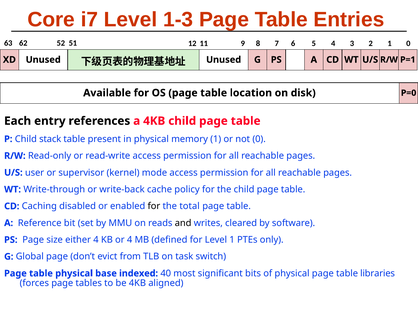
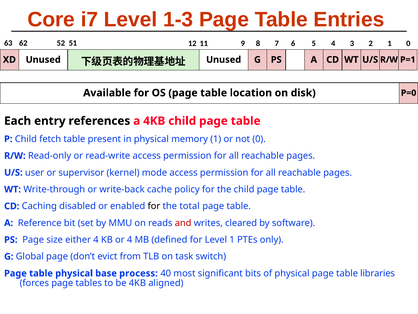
stack: stack -> fetch (50, 139)
and colour: black -> red (183, 223)
indexed: indexed -> process (138, 273)
